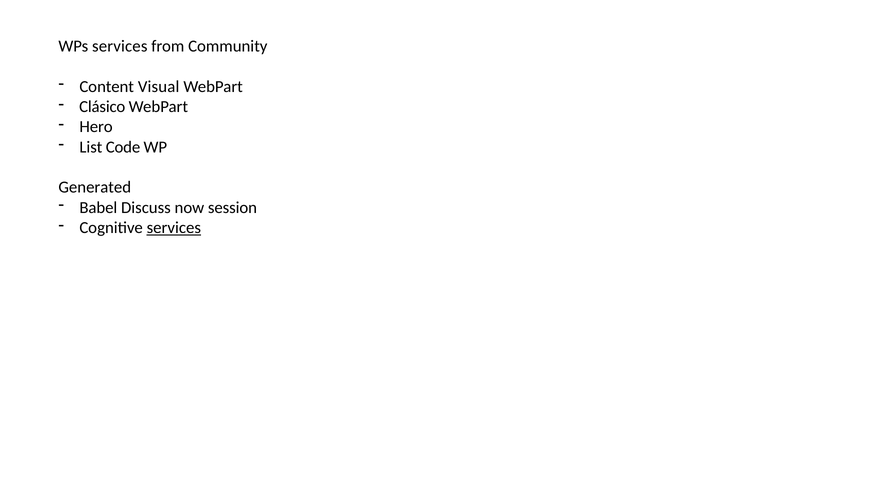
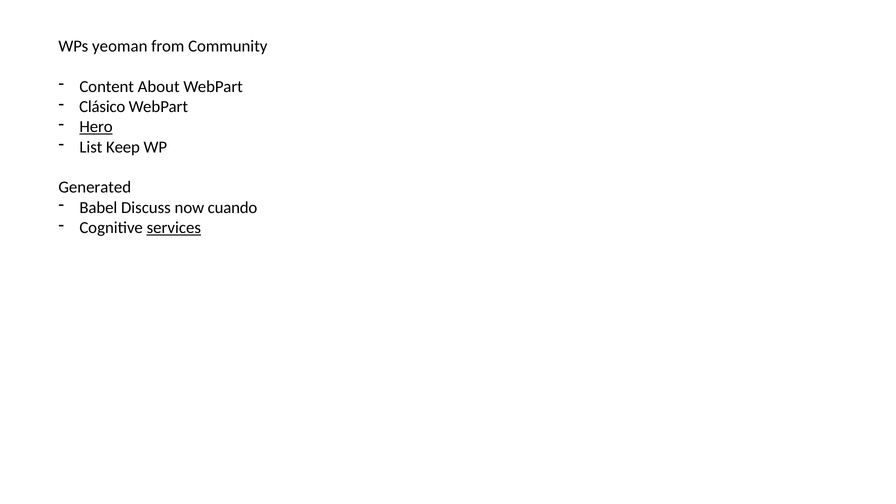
WPs services: services -> yeoman (120, 46)
Visual: Visual -> About (159, 87)
Hero underline: none -> present (96, 127)
Code: Code -> Keep (123, 147)
session: session -> cuando (233, 208)
